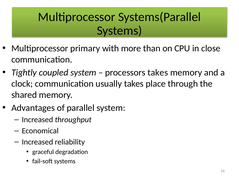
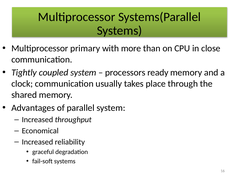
processors takes: takes -> ready (158, 73)
